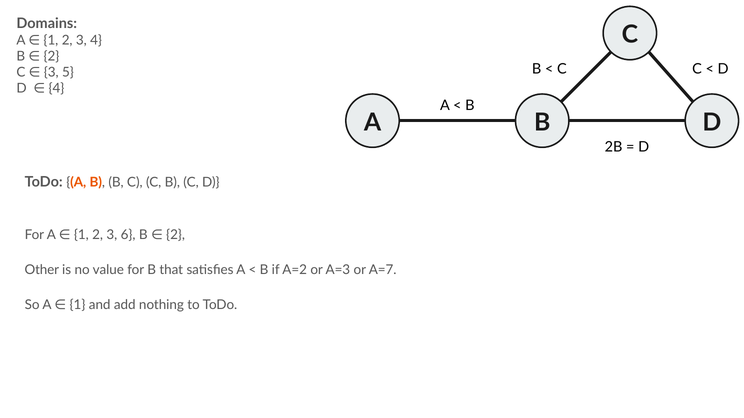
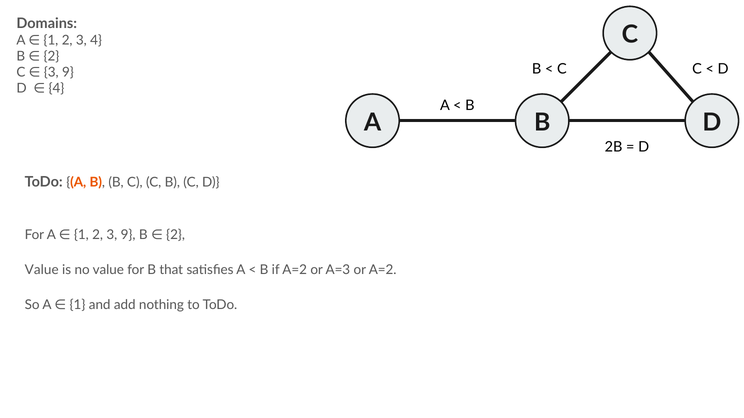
C 3 5: 5 -> 9 (68, 73)
2 3 6: 6 -> 9 (128, 235)
Other: Other -> Value (42, 270)
or A=7: A=7 -> A=2 (383, 270)
